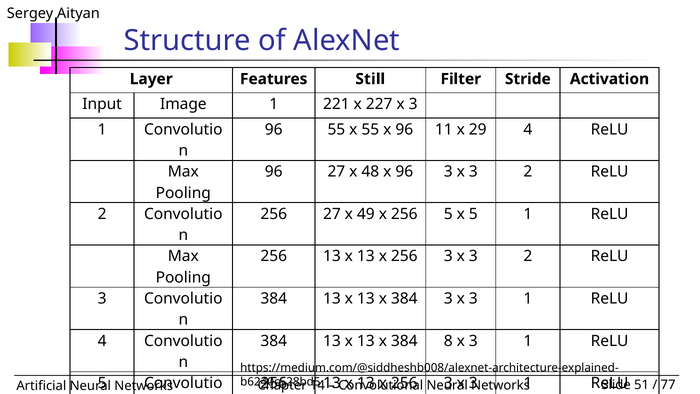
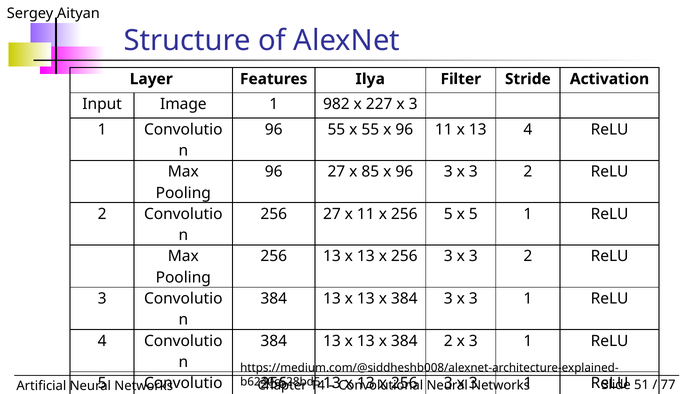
Still: Still -> Ilya (370, 79)
221: 221 -> 982 (336, 104)
11 x 29: 29 -> 13 (478, 129)
48: 48 -> 85 (370, 172)
x 49: 49 -> 11 (366, 214)
384 8: 8 -> 2 (448, 341)
